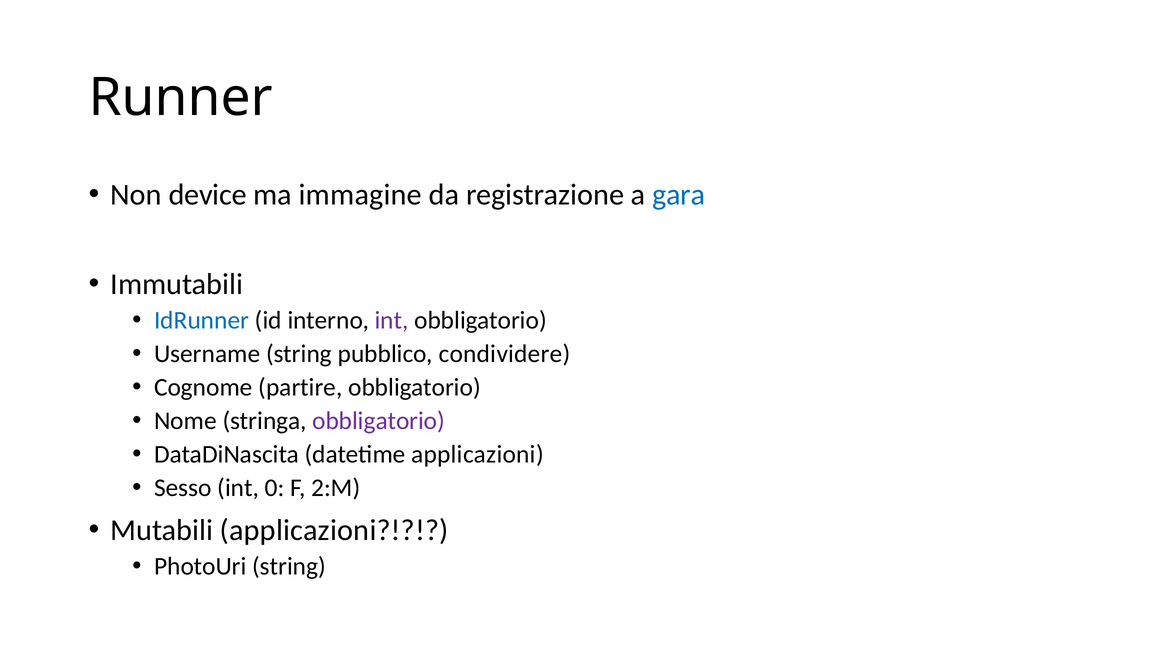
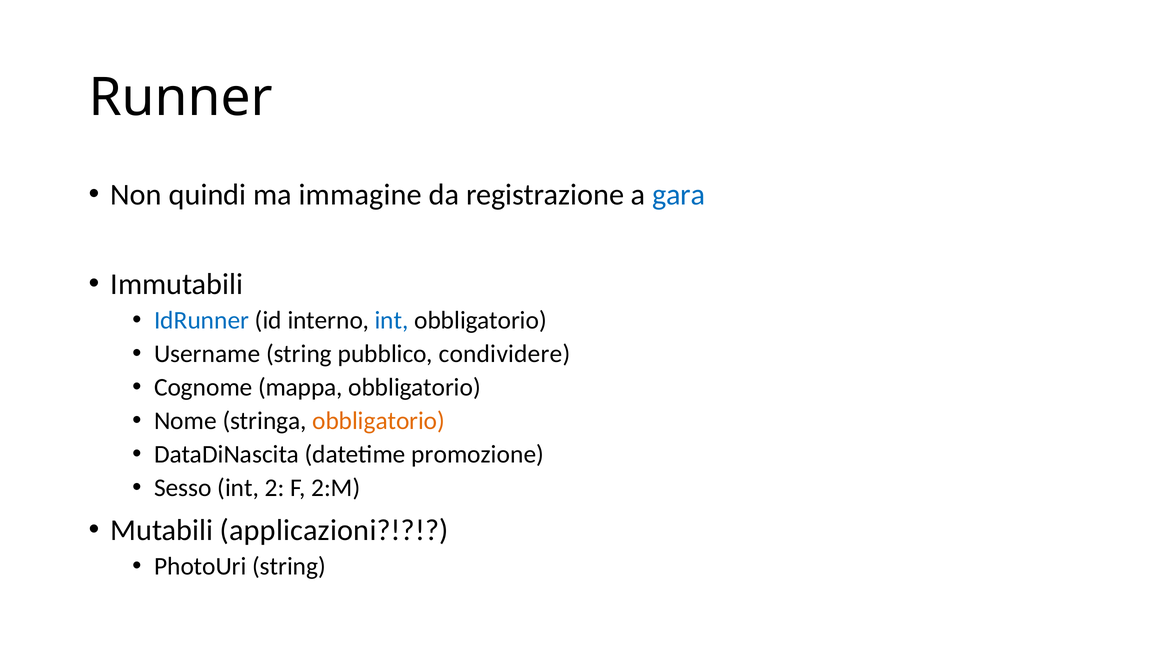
device: device -> quindi (207, 195)
int colour: purple -> blue (392, 320)
partire: partire -> mappa (300, 387)
obbligatorio colour: purple -> orange (379, 421)
datetime applicazioni: applicazioni -> promozione (478, 455)
0: 0 -> 2 (274, 488)
